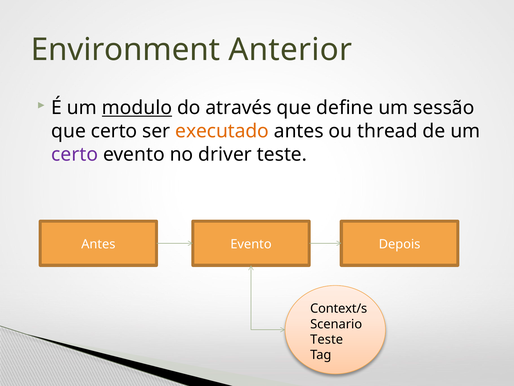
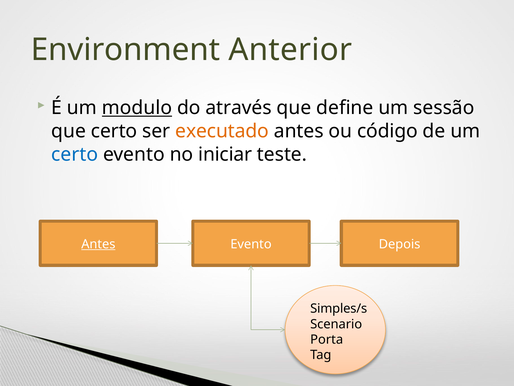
thread: thread -> código (387, 131)
certo colour: purple -> blue (75, 154)
driver: driver -> iniciar (225, 154)
Antes underline: none -> present (98, 244)
Context/s: Context/s -> Simples/s (339, 308)
Teste: Teste -> Porta (327, 339)
